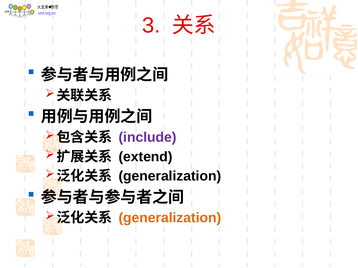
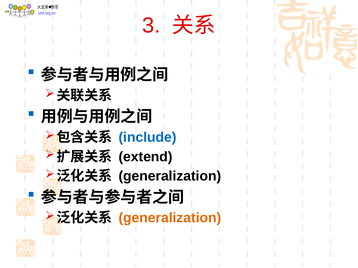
include colour: purple -> blue (148, 137)
